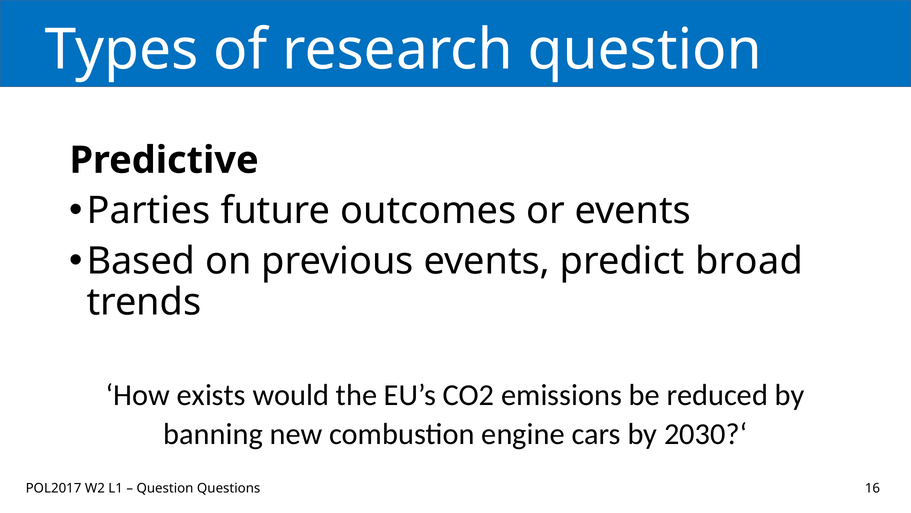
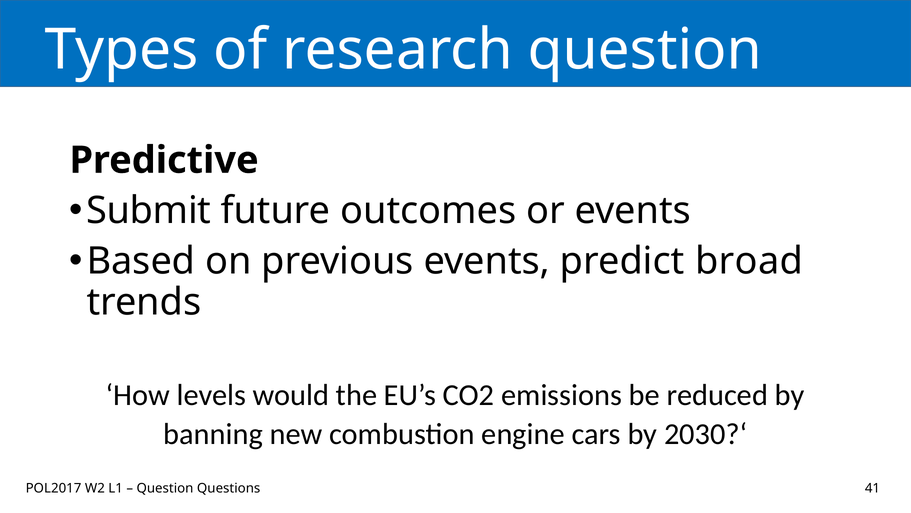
Parties: Parties -> Submit (149, 211)
exists: exists -> levels (211, 395)
16: 16 -> 41 (872, 488)
